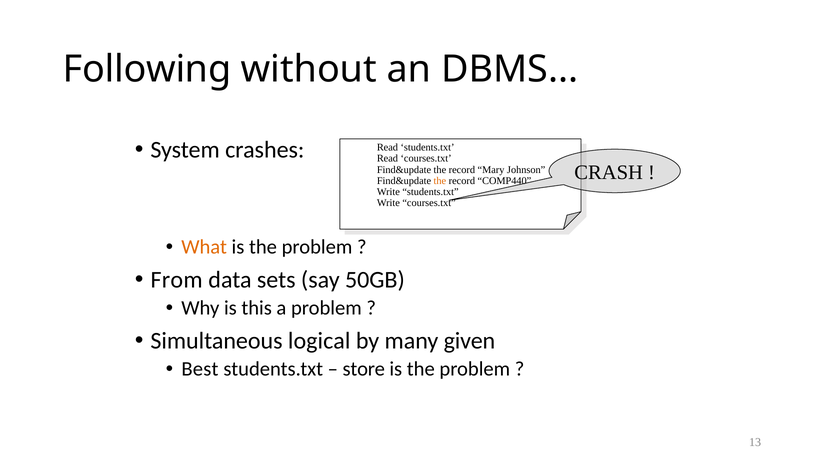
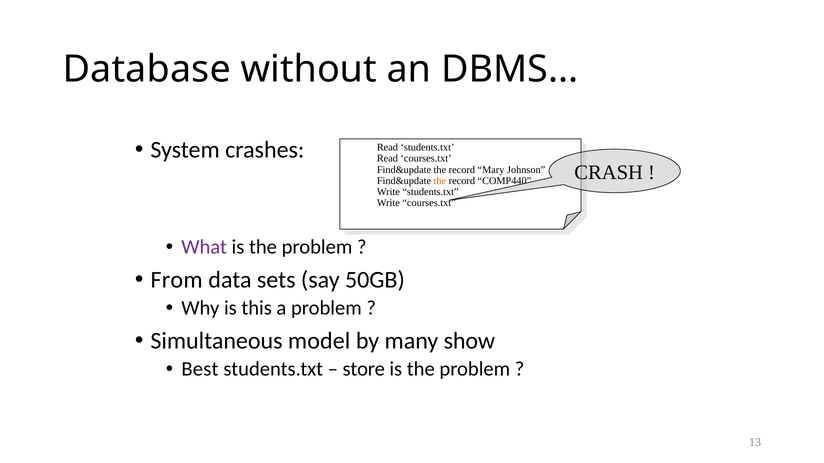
Following: Following -> Database (147, 69)
What colour: orange -> purple (204, 247)
logical: logical -> model (319, 341)
given: given -> show (469, 341)
